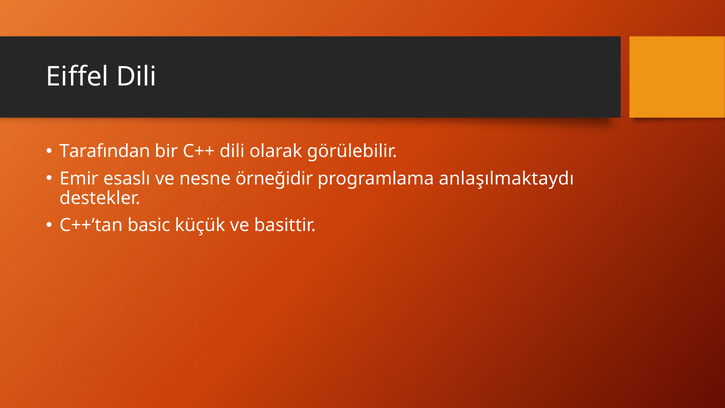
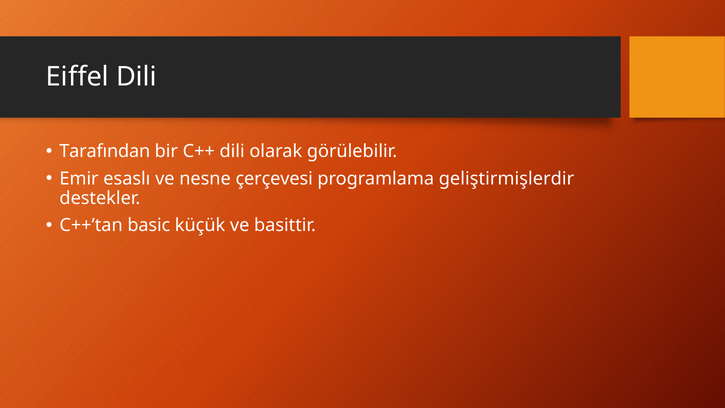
örneğidir: örneğidir -> çerçevesi (274, 178)
anlaşılmaktaydı: anlaşılmaktaydı -> geliştirmişlerdir (506, 178)
